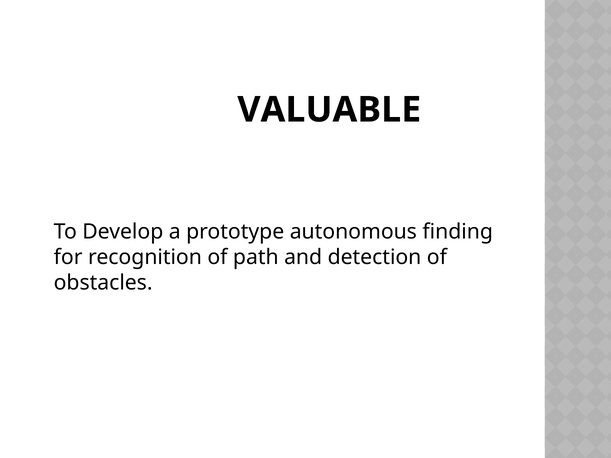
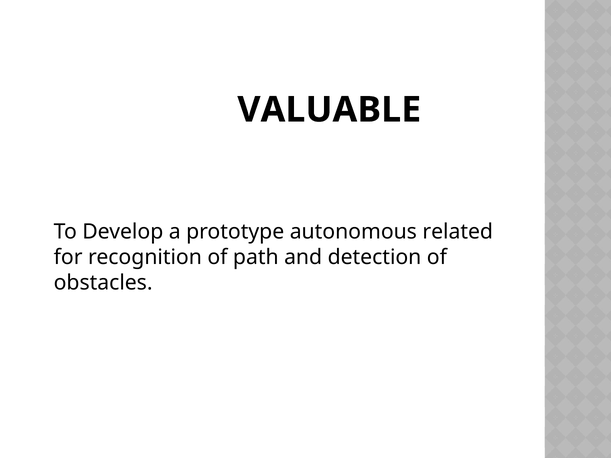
finding: finding -> related (458, 232)
